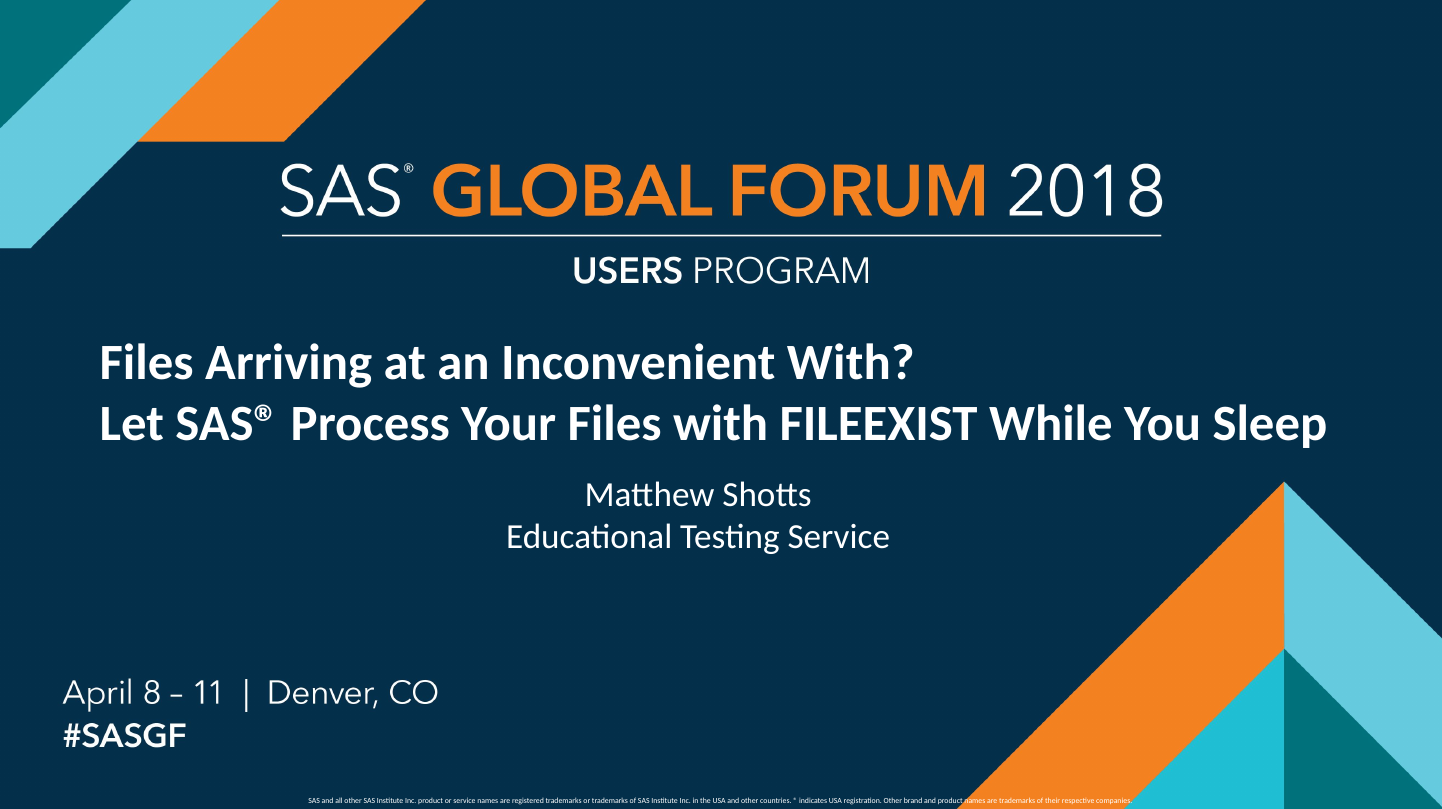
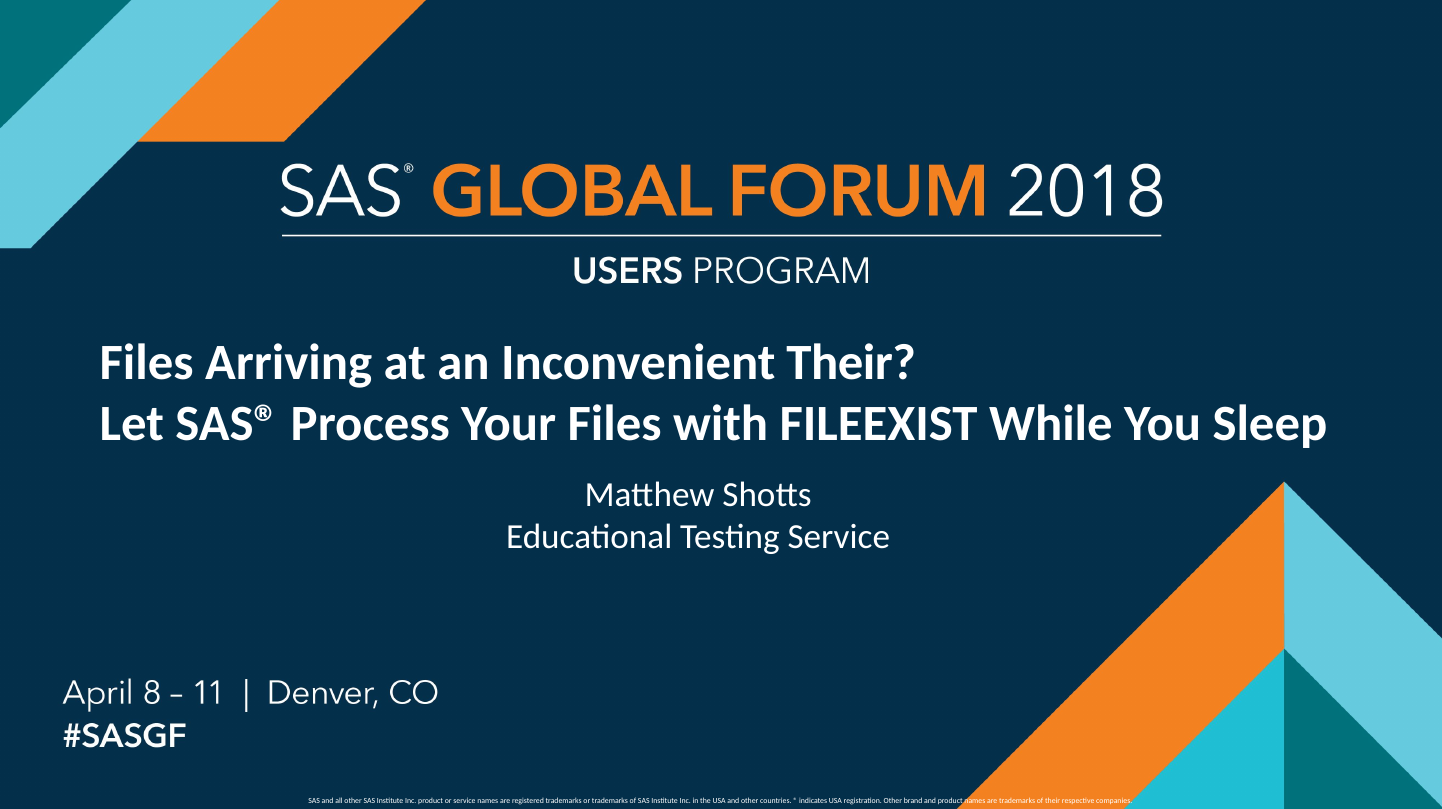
Inconvenient With: With -> Their (851, 362)
